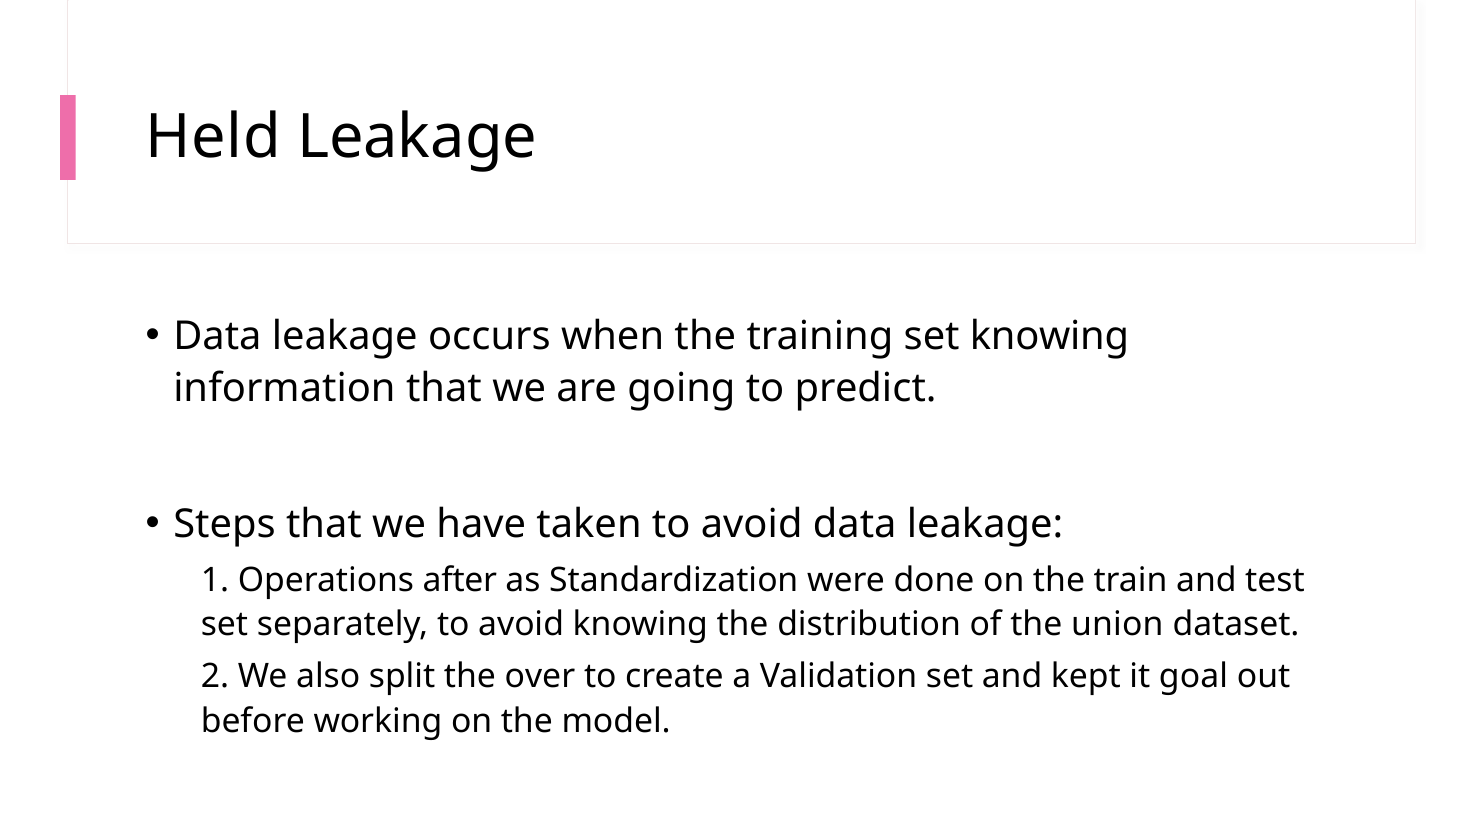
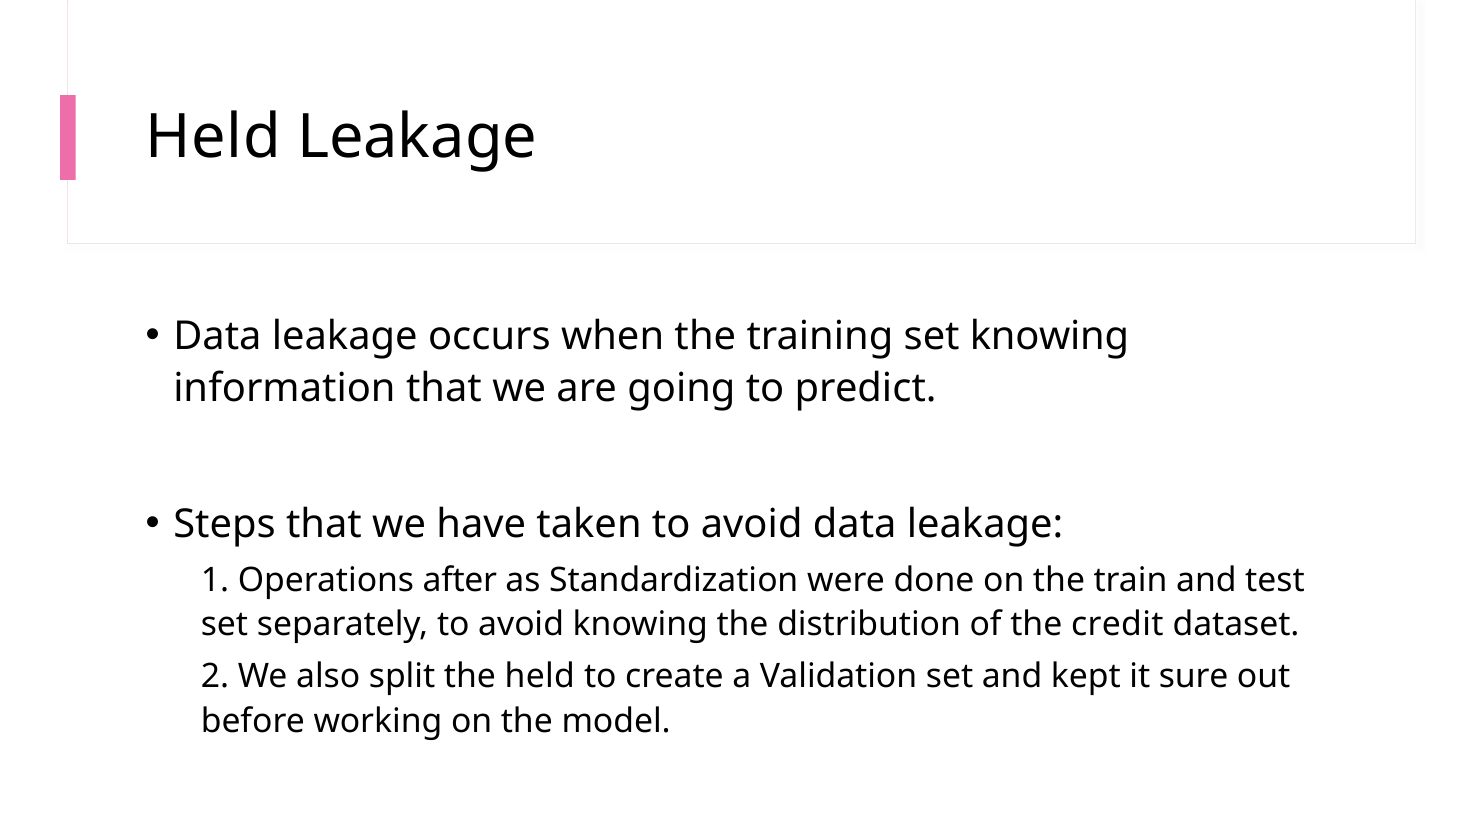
union: union -> credit (1117, 625)
the over: over -> held (540, 677)
goal: goal -> sure (1194, 677)
